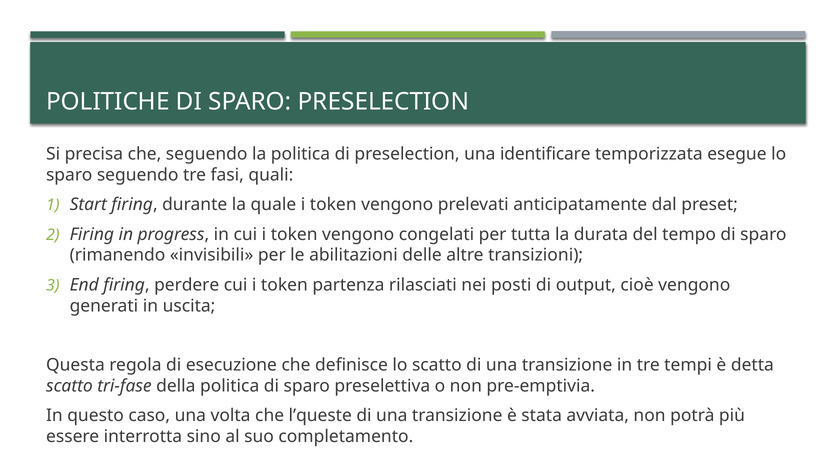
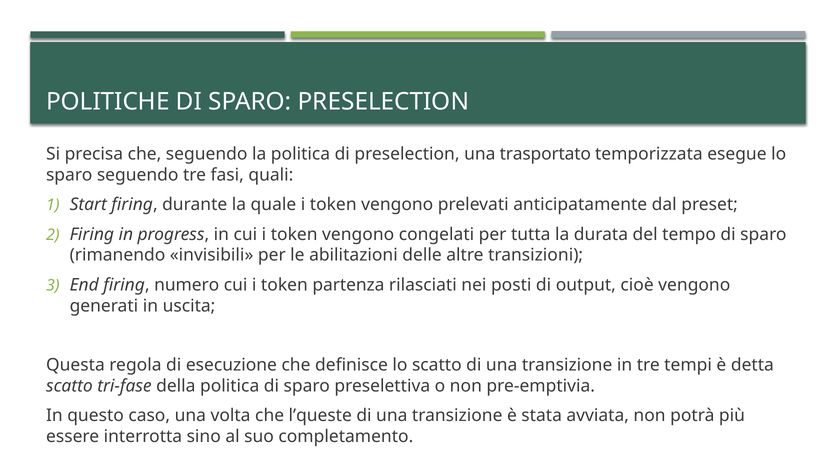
identificare: identificare -> trasportato (545, 154)
perdere: perdere -> numero (187, 285)
